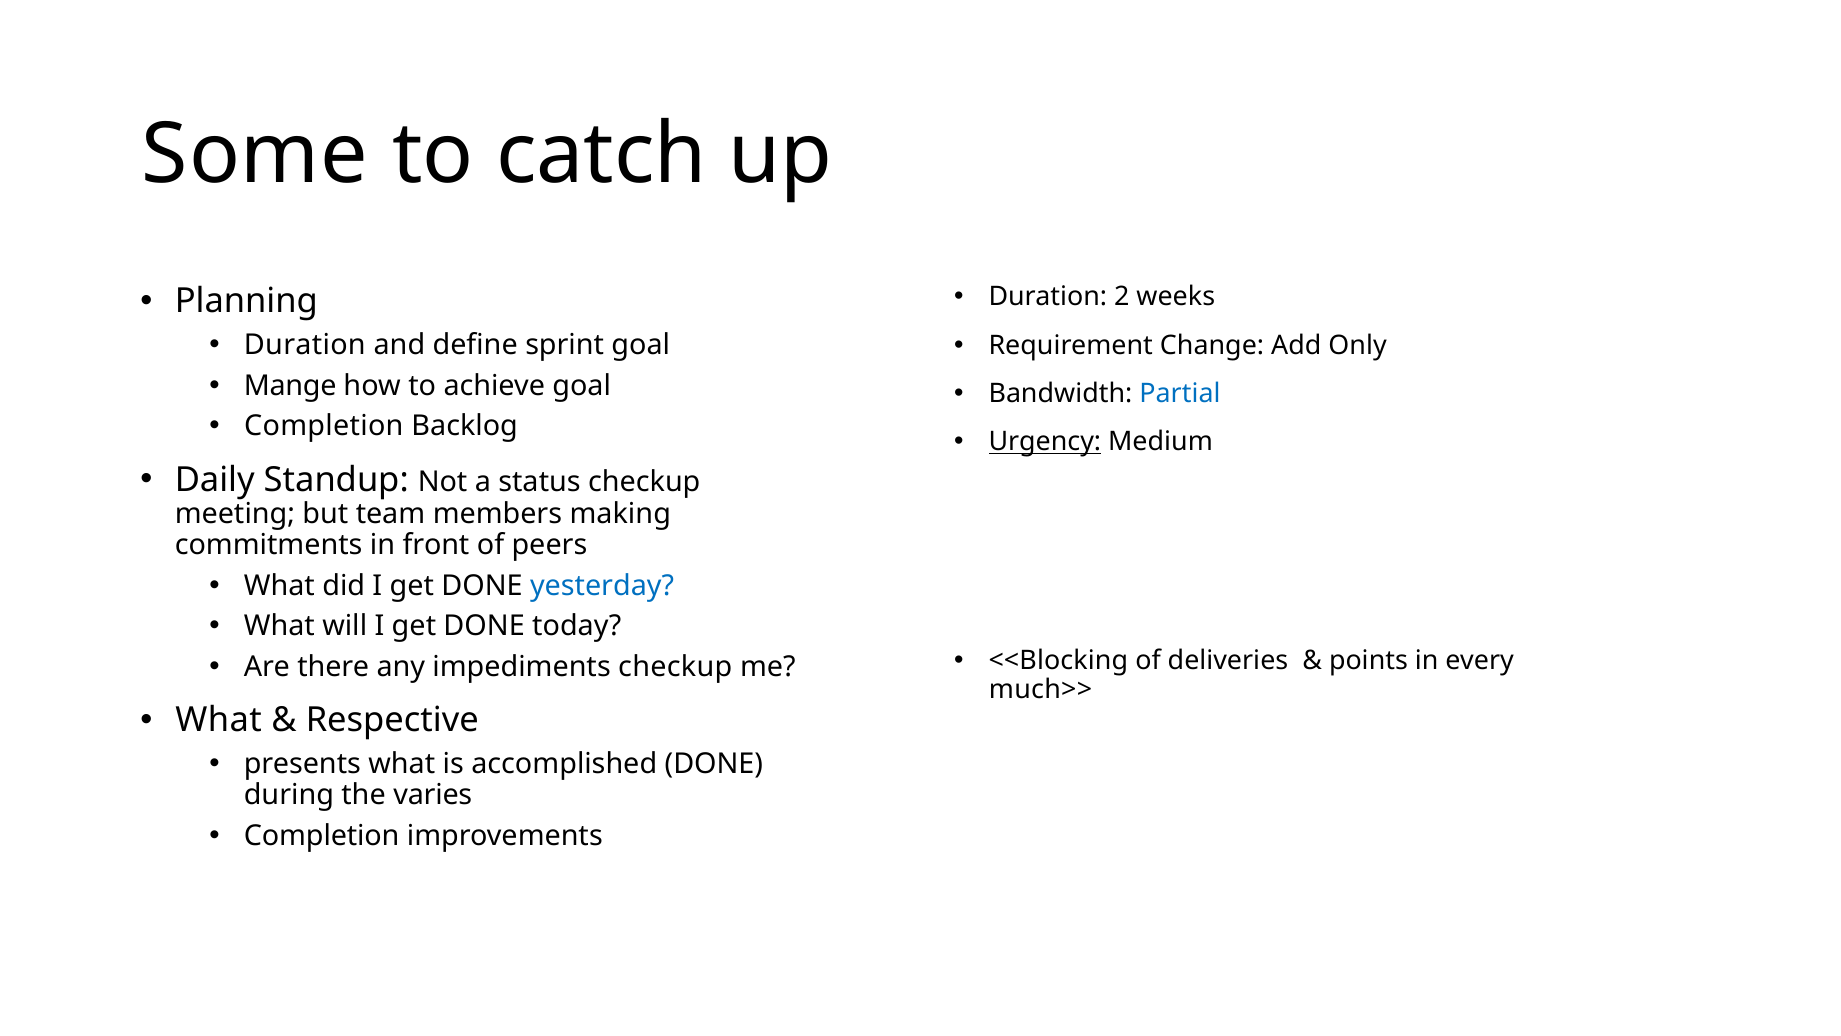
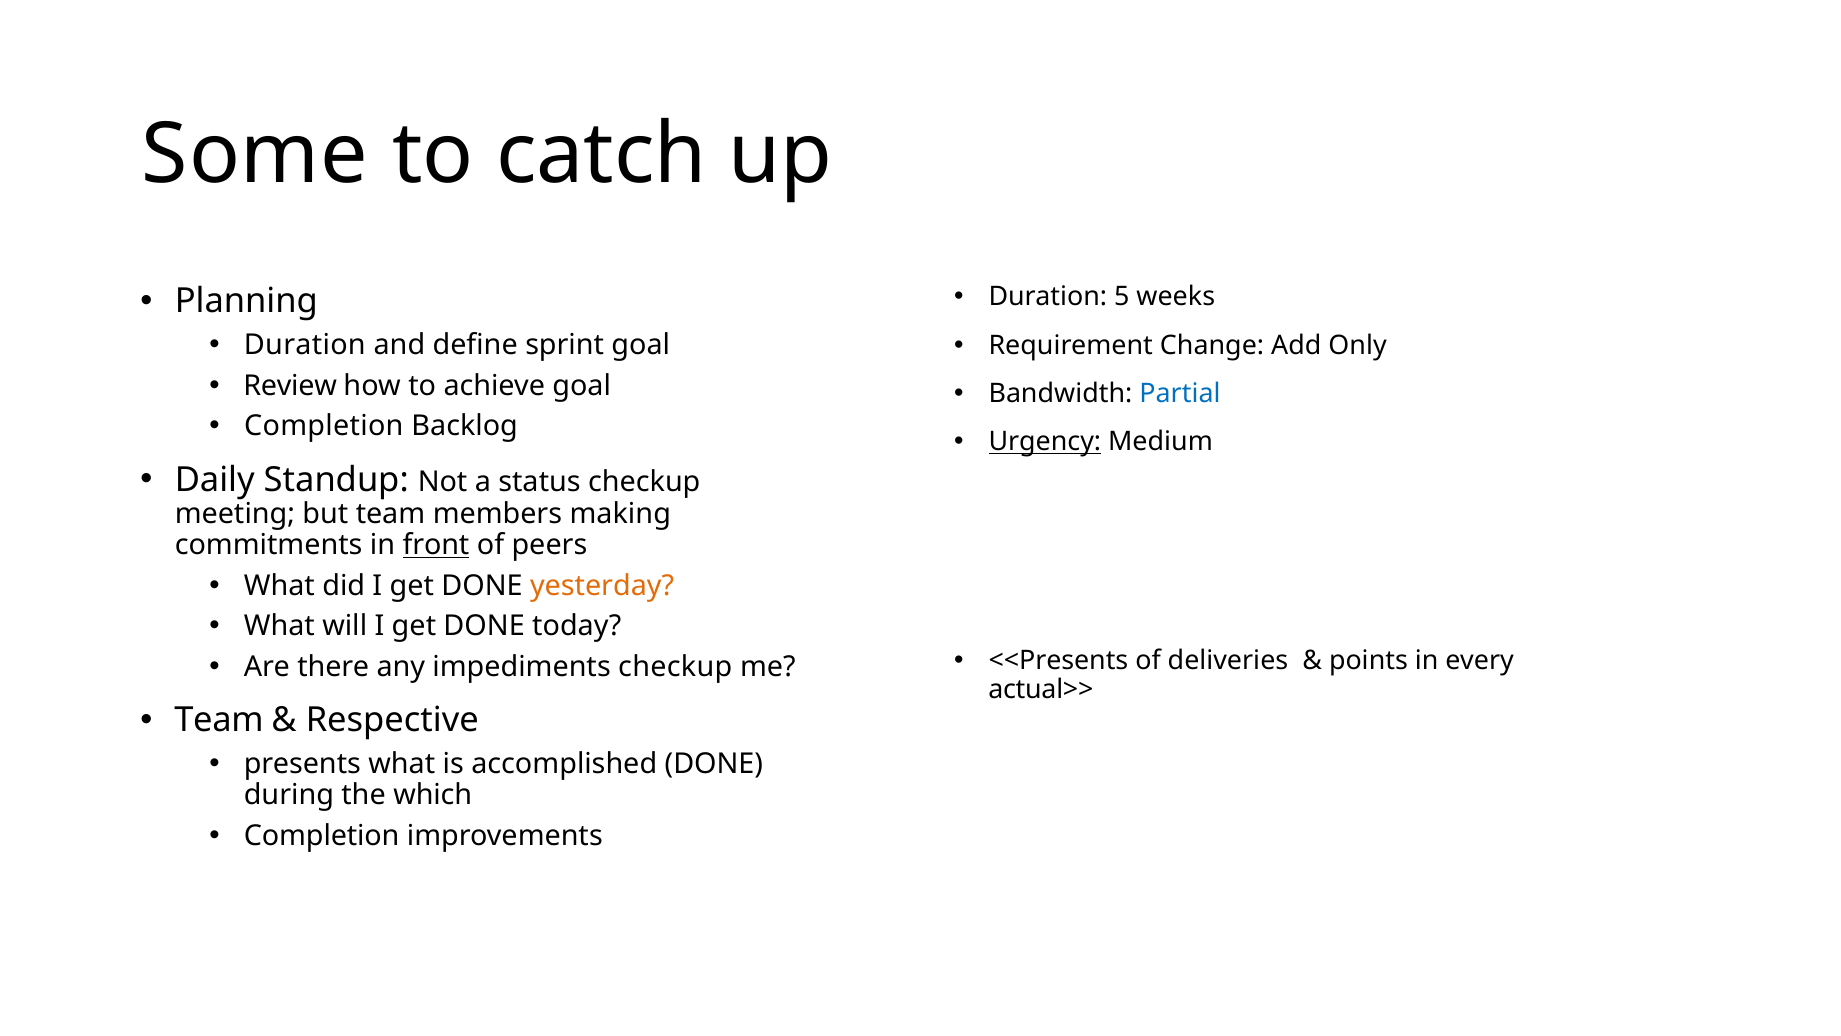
2: 2 -> 5 (1122, 297)
Mange: Mange -> Review (290, 385)
front underline: none -> present (436, 545)
yesterday colour: blue -> orange (602, 585)
<<Blocking: <<Blocking -> <<Presents (1058, 661)
much>>: much>> -> actual>> (1041, 690)
What: What -> Team (219, 720)
varies: varies -> which (433, 795)
